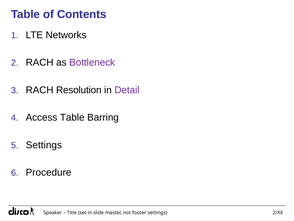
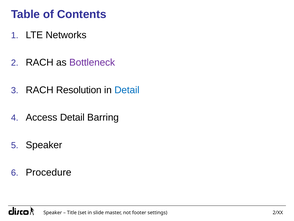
Detail colour: purple -> blue (127, 90)
Access Table: Table -> Detail (72, 117)
Settings: Settings -> Speaker (44, 145)
